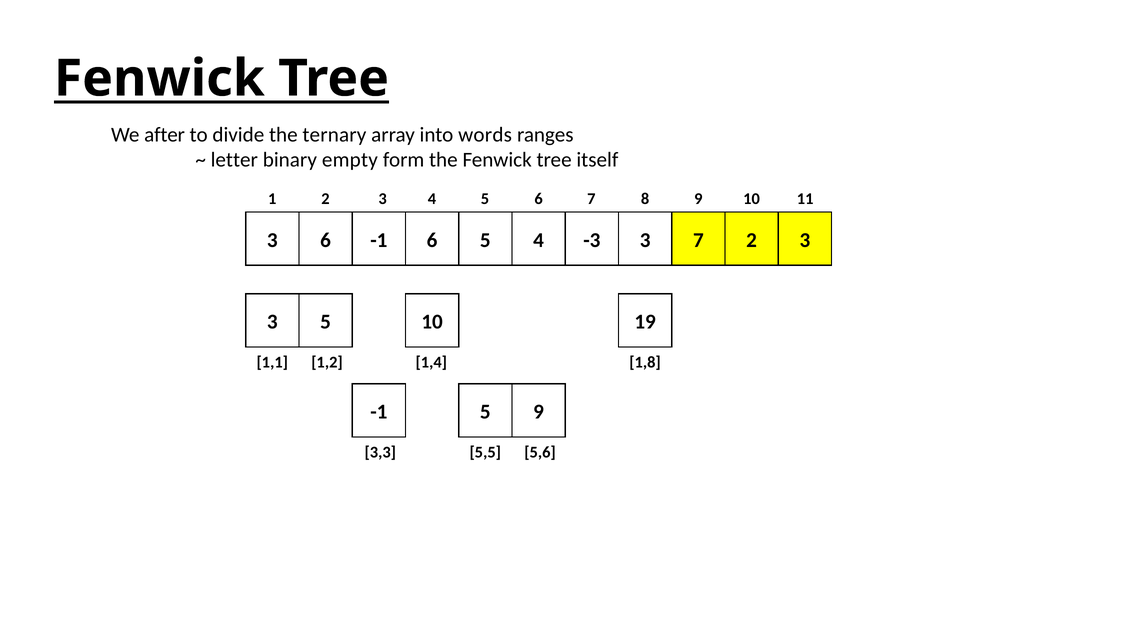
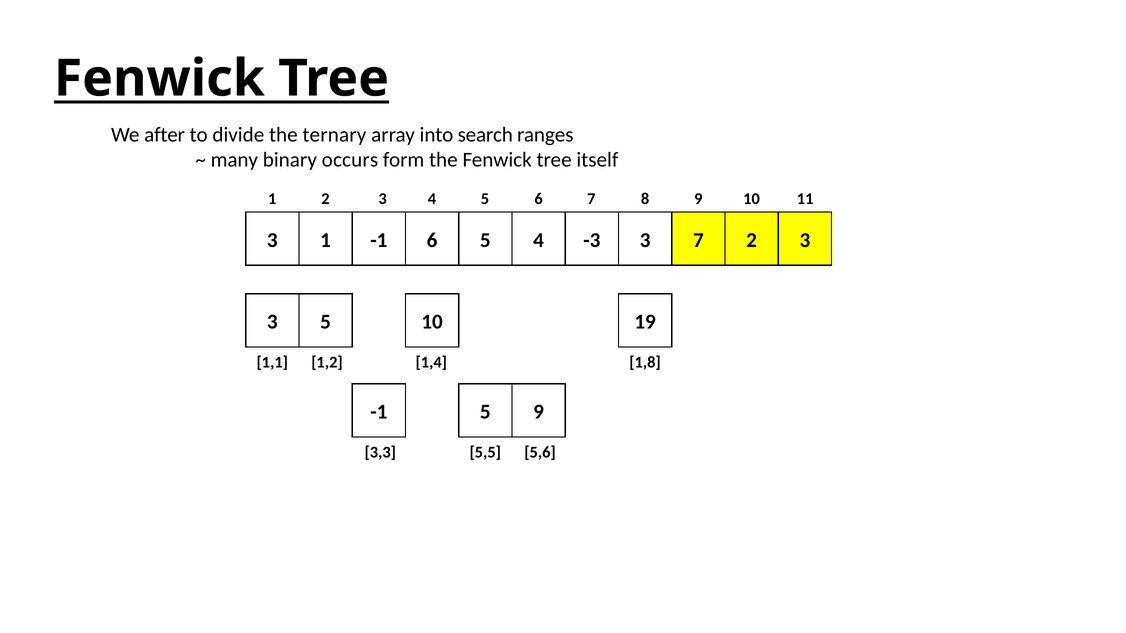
words: words -> search (485, 135)
letter: letter -> many (234, 160)
empty: empty -> occurs (350, 160)
6: 6 -> 1 (326, 240)
